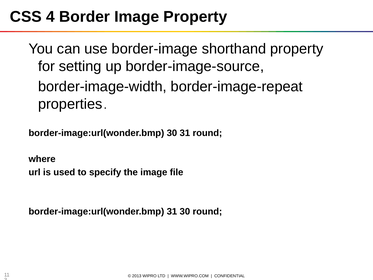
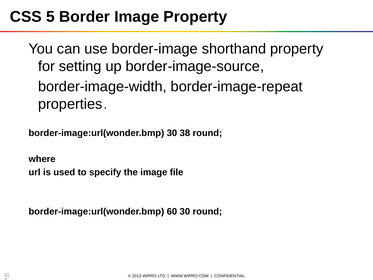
4: 4 -> 5 (50, 17)
30 31: 31 -> 38 (185, 133)
border-image:url(wonder.bmp 31: 31 -> 60 (172, 211)
